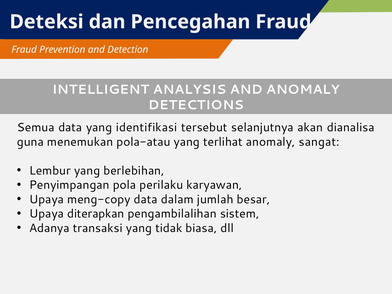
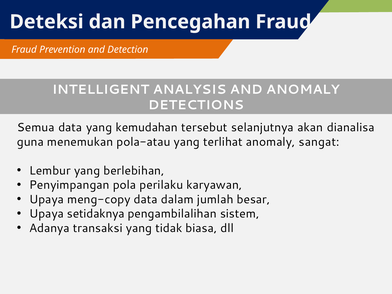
identifikasi: identifikasi -> kemudahan (147, 128)
diterapkan: diterapkan -> setidaknya (96, 214)
